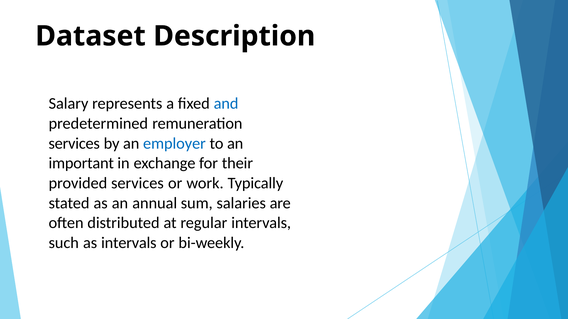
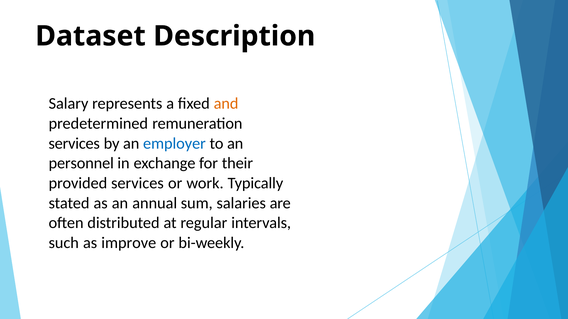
and colour: blue -> orange (226, 104)
important: important -> personnel (81, 163)
as intervals: intervals -> improve (129, 243)
